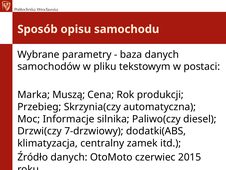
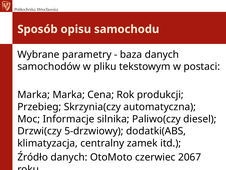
Marka Muszą: Muszą -> Marka (69, 95)
7-drzwiowy: 7-drzwiowy -> 5-drzwiowy (94, 131)
2015: 2015 -> 2067 (190, 157)
